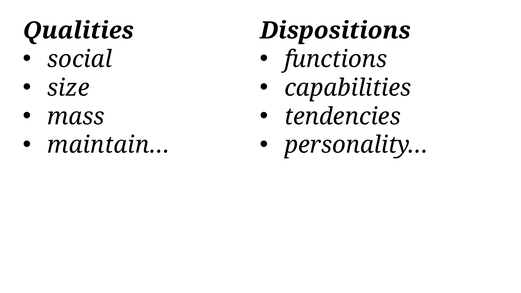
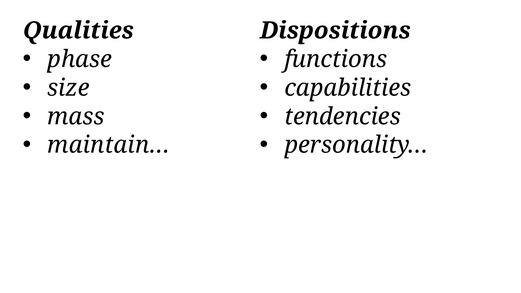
social: social -> phase (80, 59)
